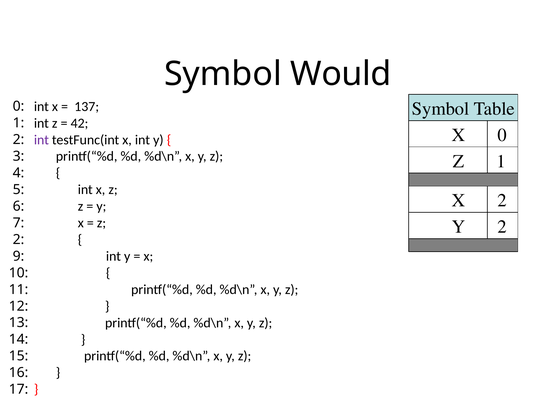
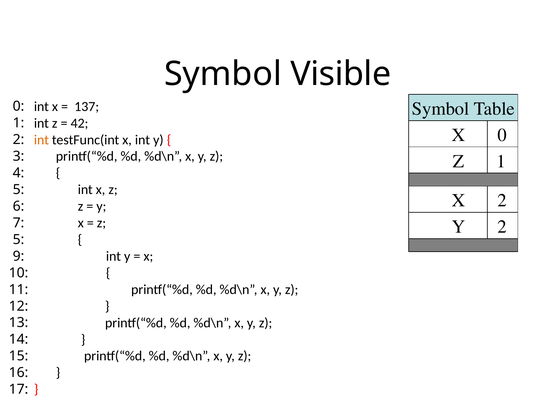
Would: Would -> Visible (341, 74)
int colour: purple -> orange (41, 140)
2: 2 -> 5 (19, 240)
